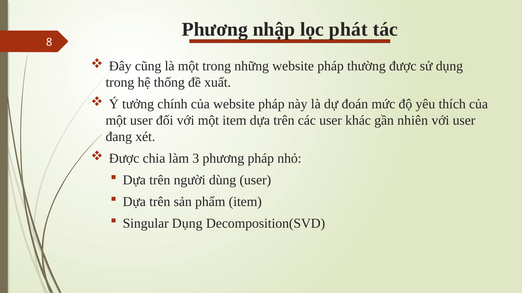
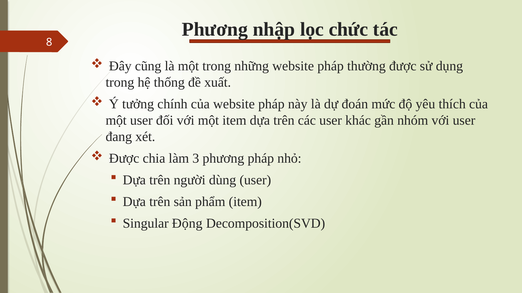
phát: phát -> chức (348, 29)
nhiên: nhiên -> nhóm (413, 121)
Singular Dụng: Dụng -> Động (187, 224)
